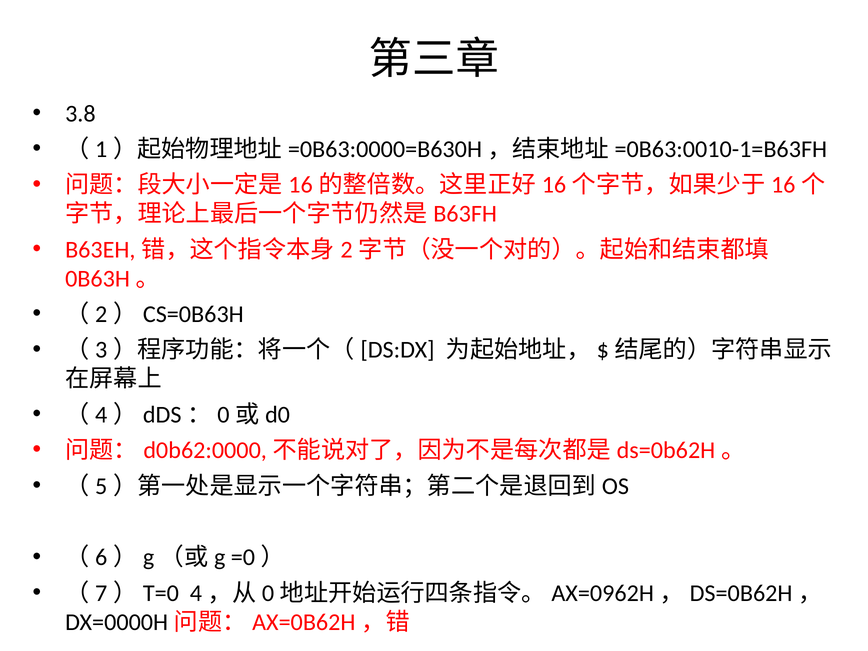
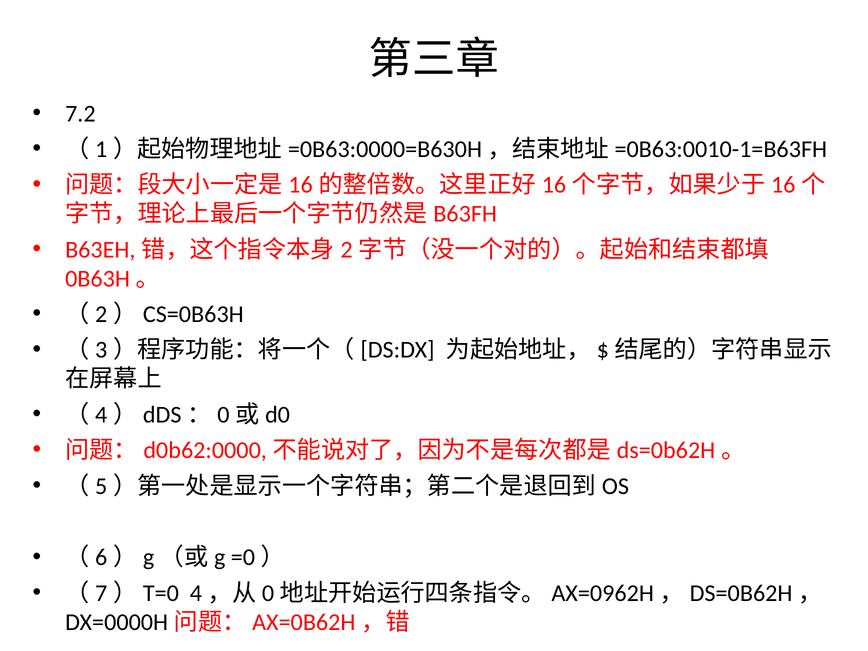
3.8: 3.8 -> 7.2 (80, 114)
